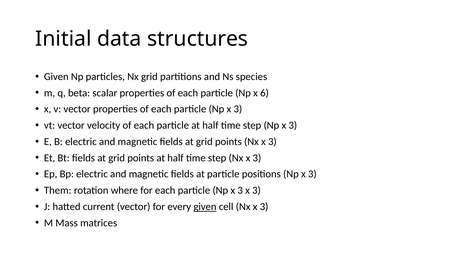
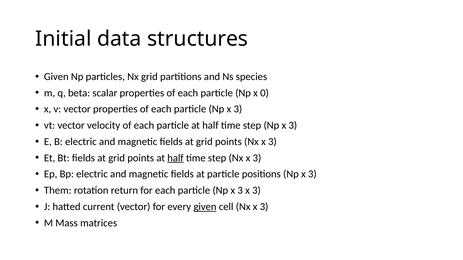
6: 6 -> 0 (265, 93)
half underline: none -> present (175, 158)
where: where -> return (124, 191)
